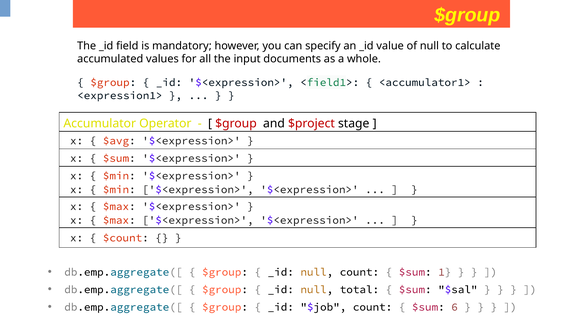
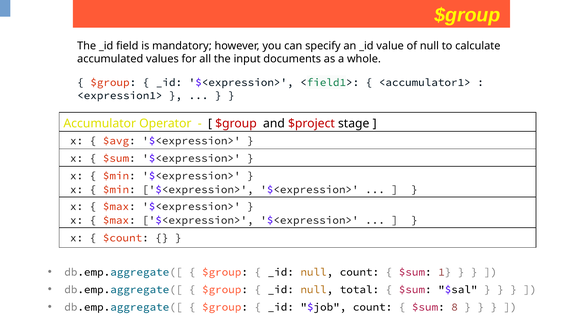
6: 6 -> 8 (455, 307)
